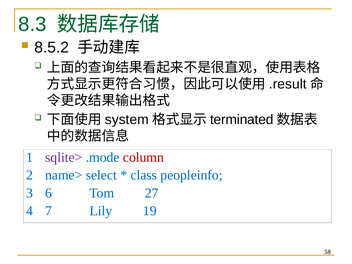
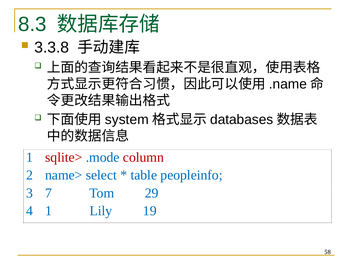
8.5.2: 8.5.2 -> 3.3.8 (52, 47)
.result: .result -> .name (288, 84)
terminated: terminated -> databases (242, 120)
sqlite> colour: purple -> red (64, 157)
class: class -> table (144, 175)
6: 6 -> 7 (49, 193)
27: 27 -> 29 (152, 193)
4 7: 7 -> 1 (49, 211)
